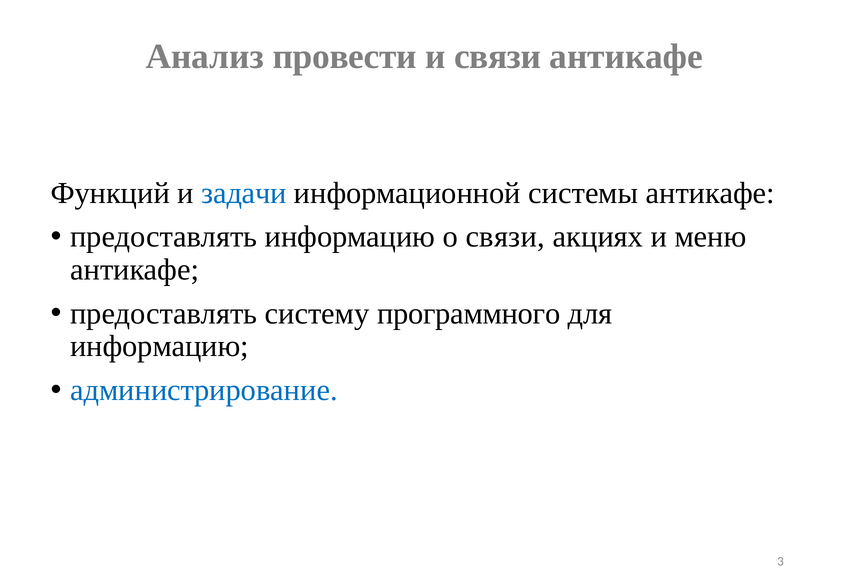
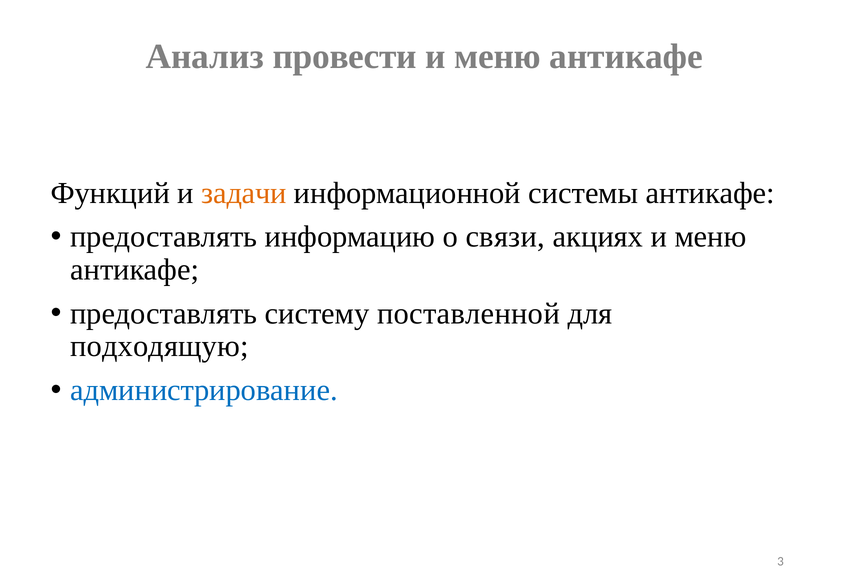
связи: связи -> меню (498, 57)
задачи colour: blue -> orange (244, 193)
программного: программного -> поставленной (468, 314)
информацию: информацию -> подходящую (159, 347)
